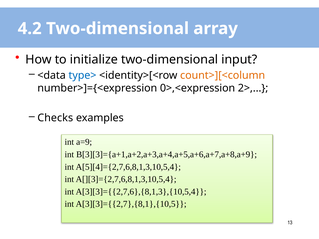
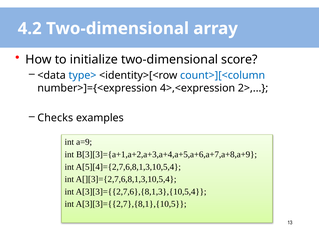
input: input -> score (239, 60)
count>][<column colour: orange -> blue (223, 75)
0>,<expression: 0>,<expression -> 4>,<expression (198, 88)
